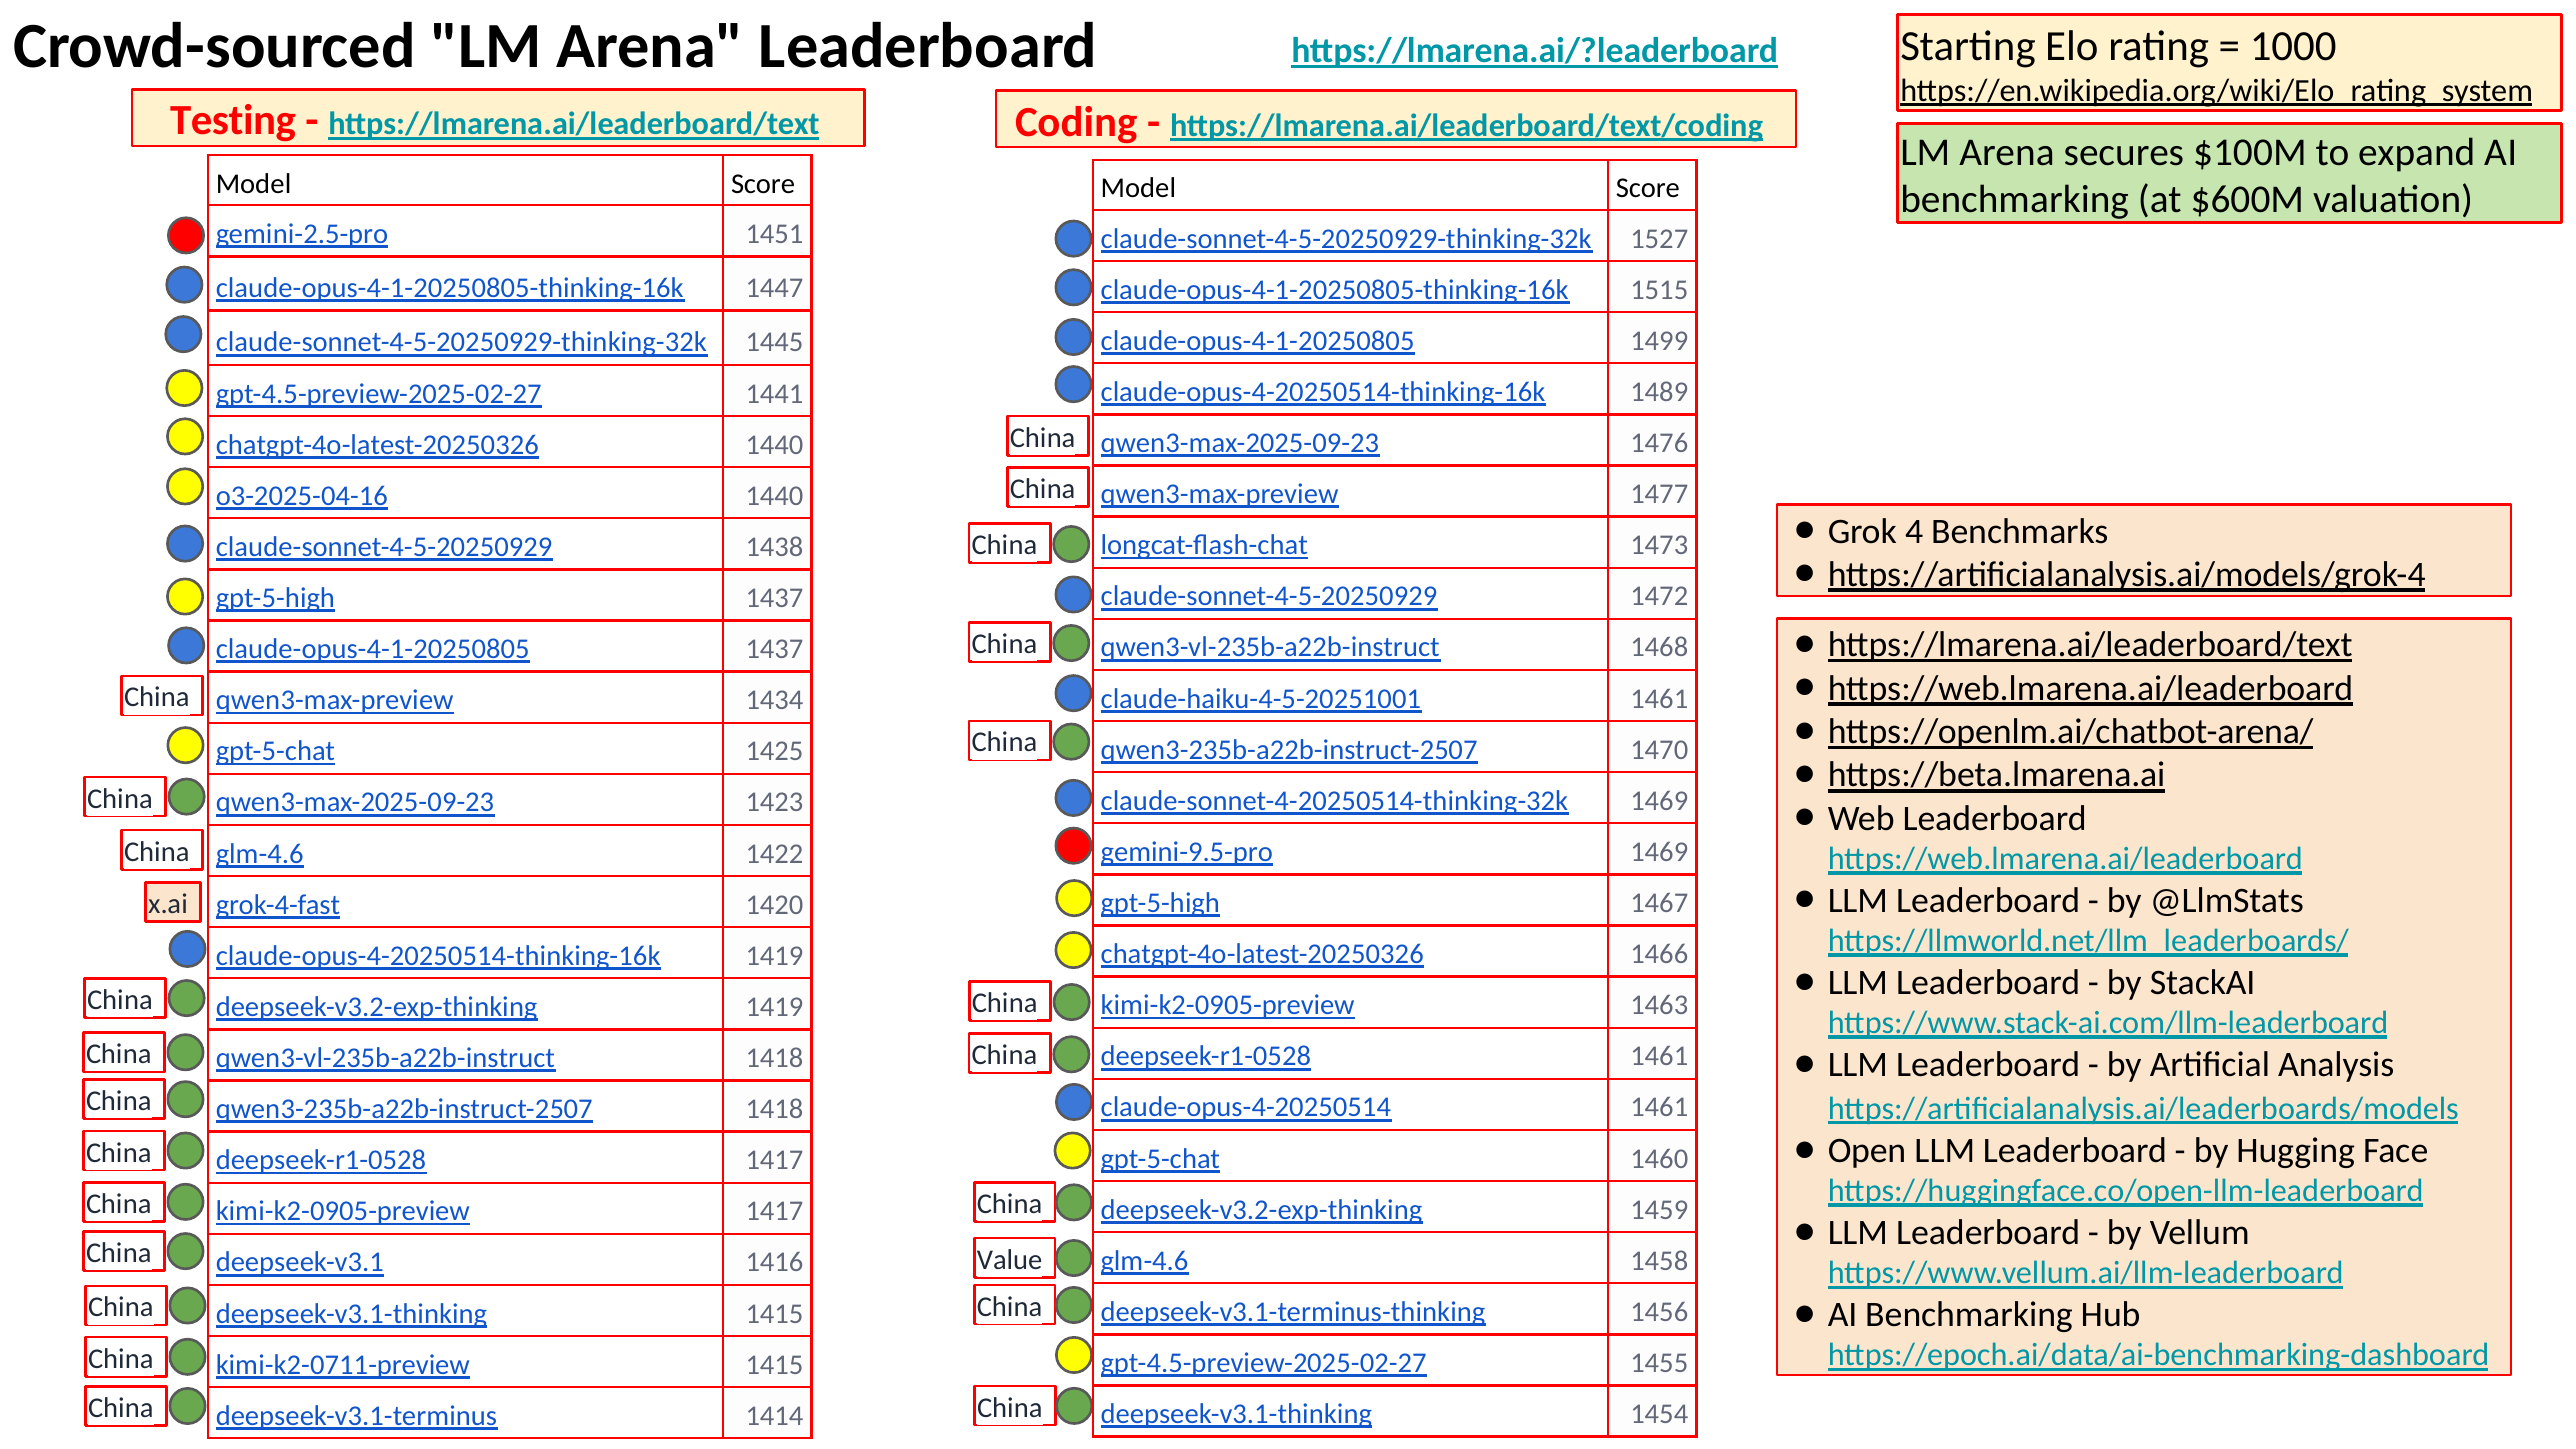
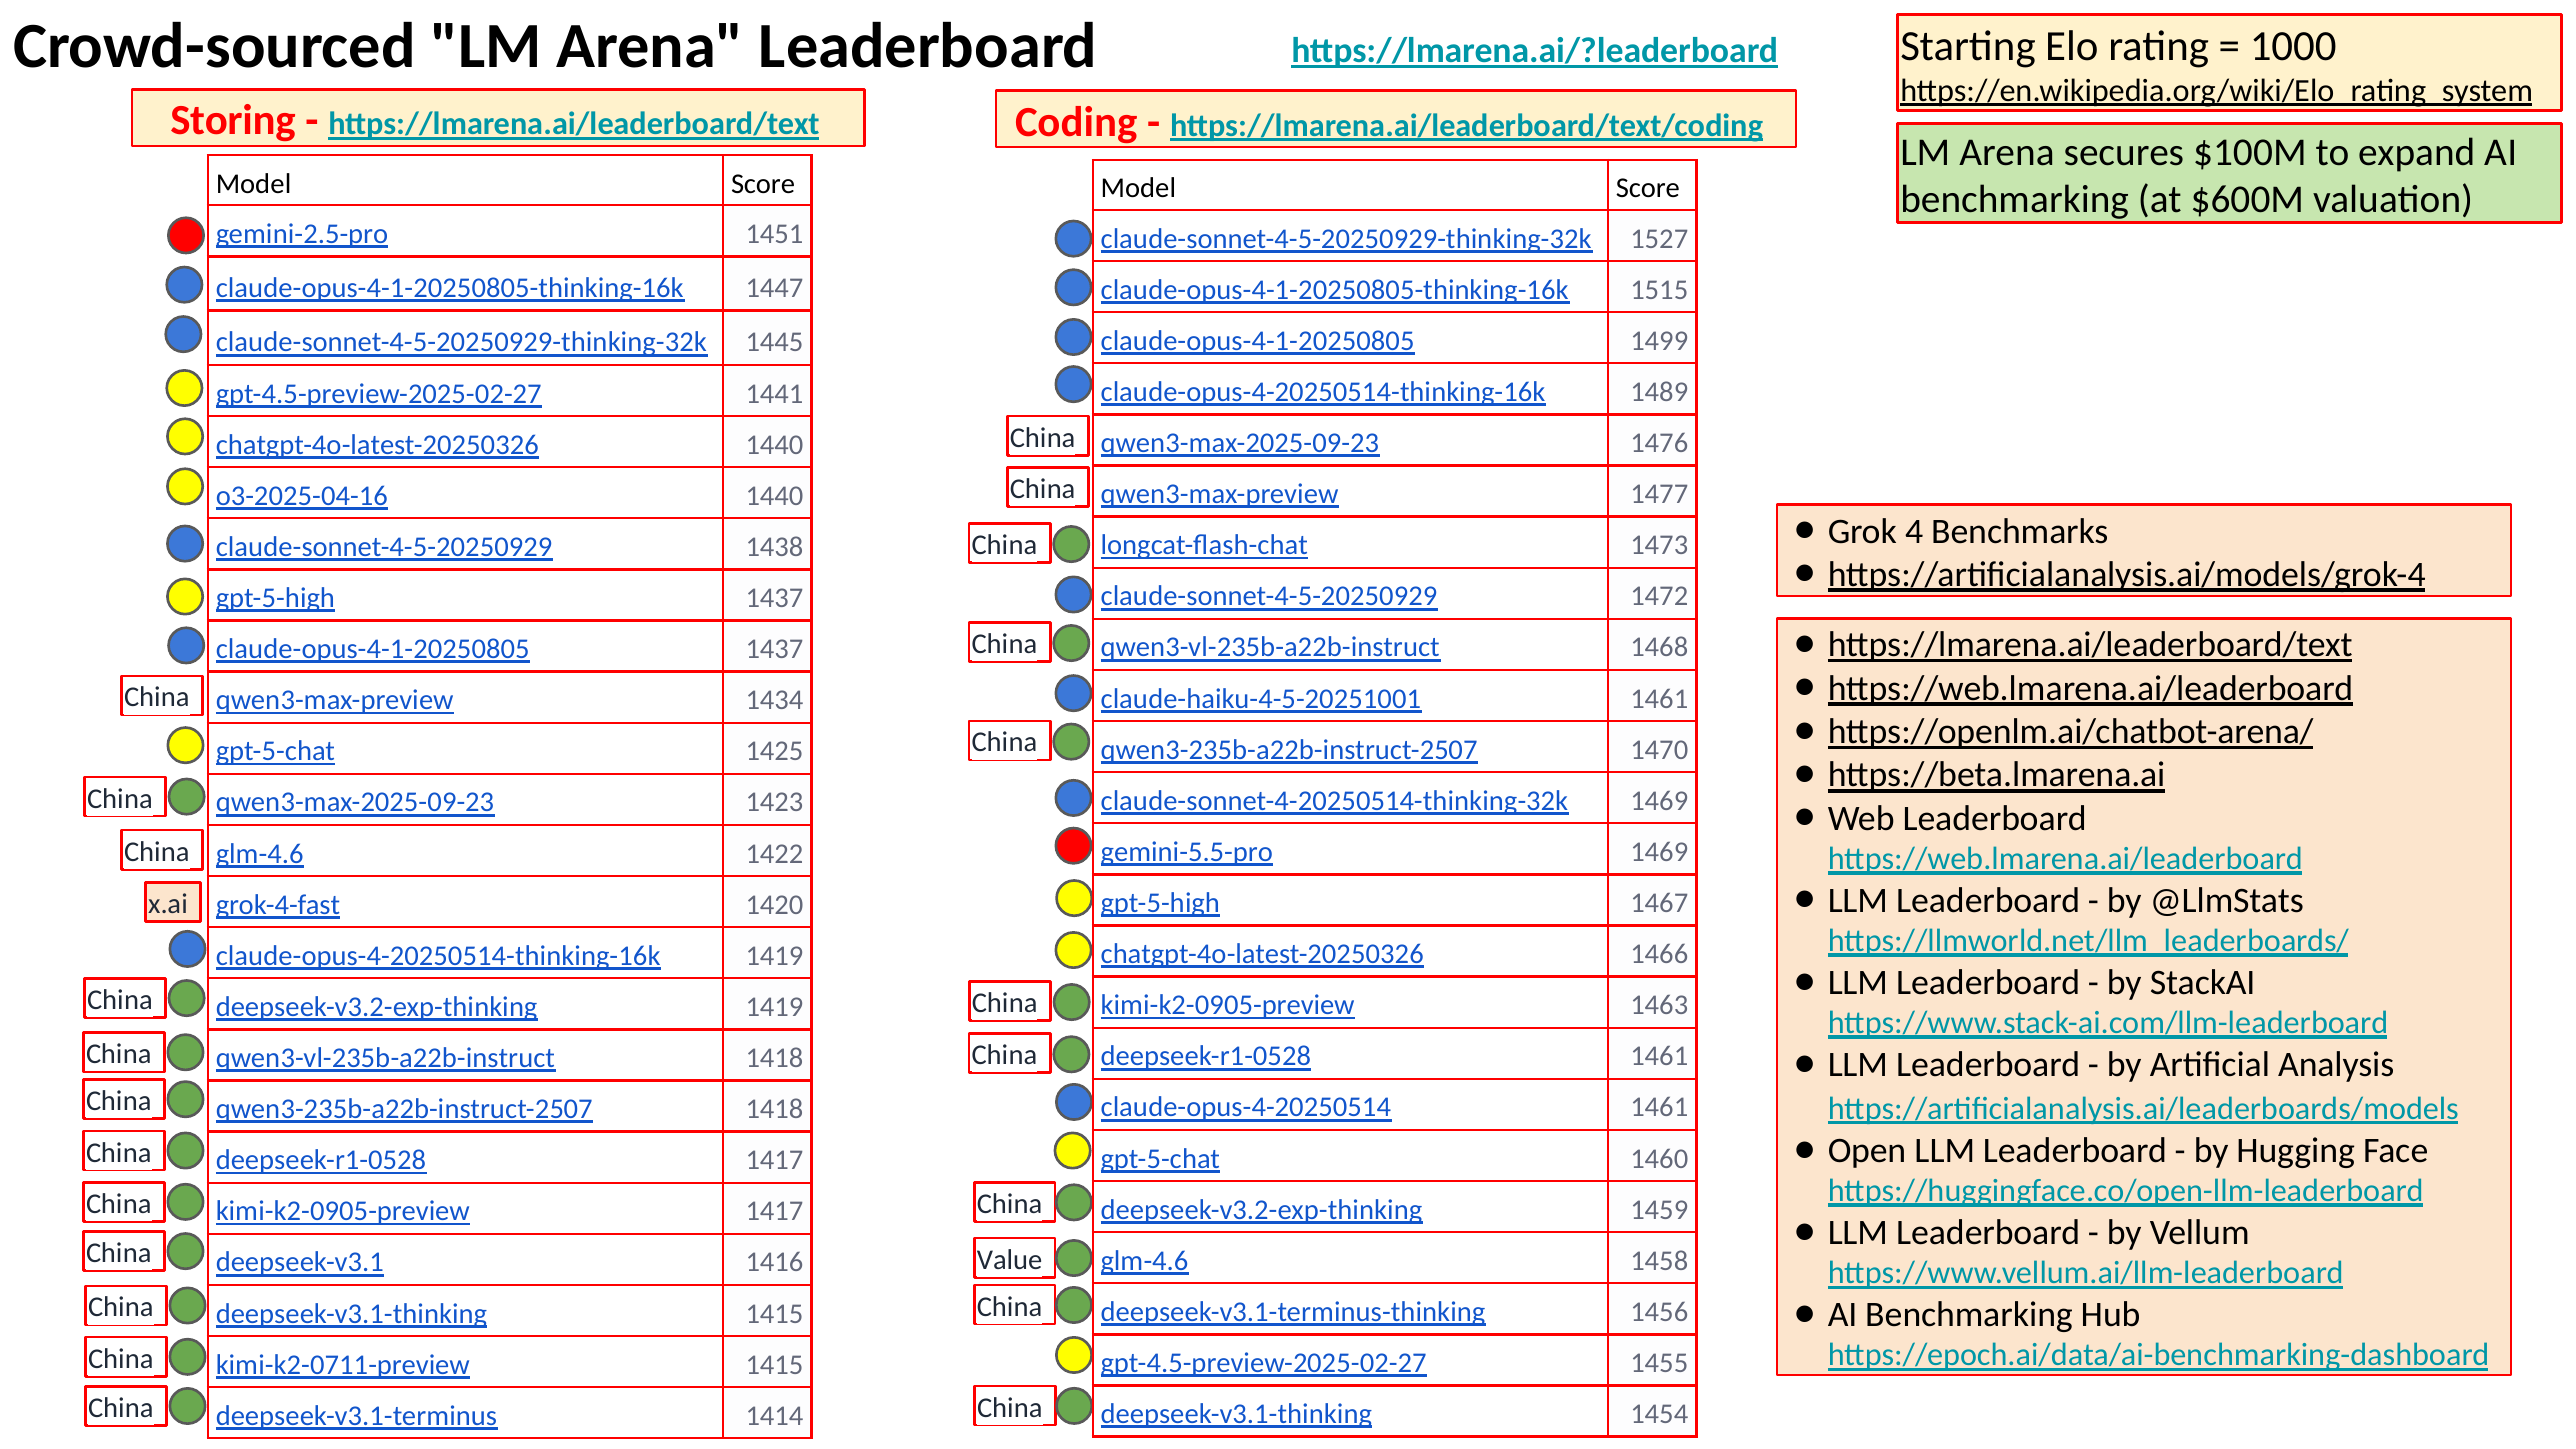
Testing: Testing -> Storing (233, 121)
gemini-9.5-pro: gemini-9.5-pro -> gemini-5.5-pro (1187, 852)
